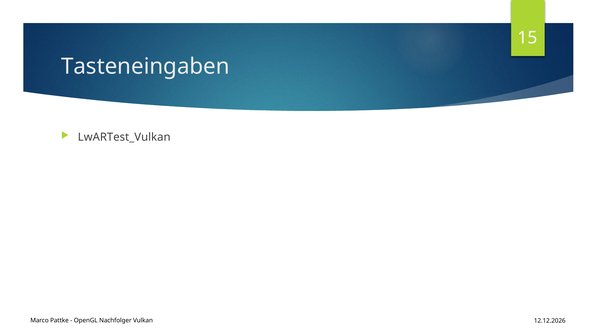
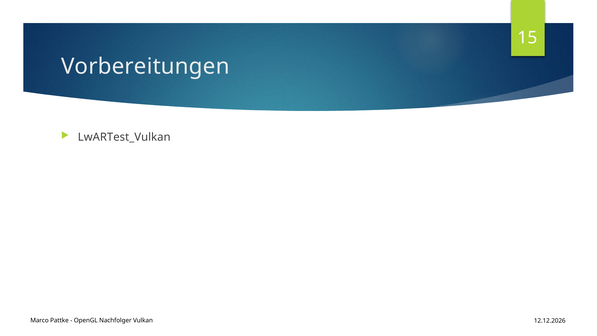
Tasteneingaben: Tasteneingaben -> Vorbereitungen (145, 67)
